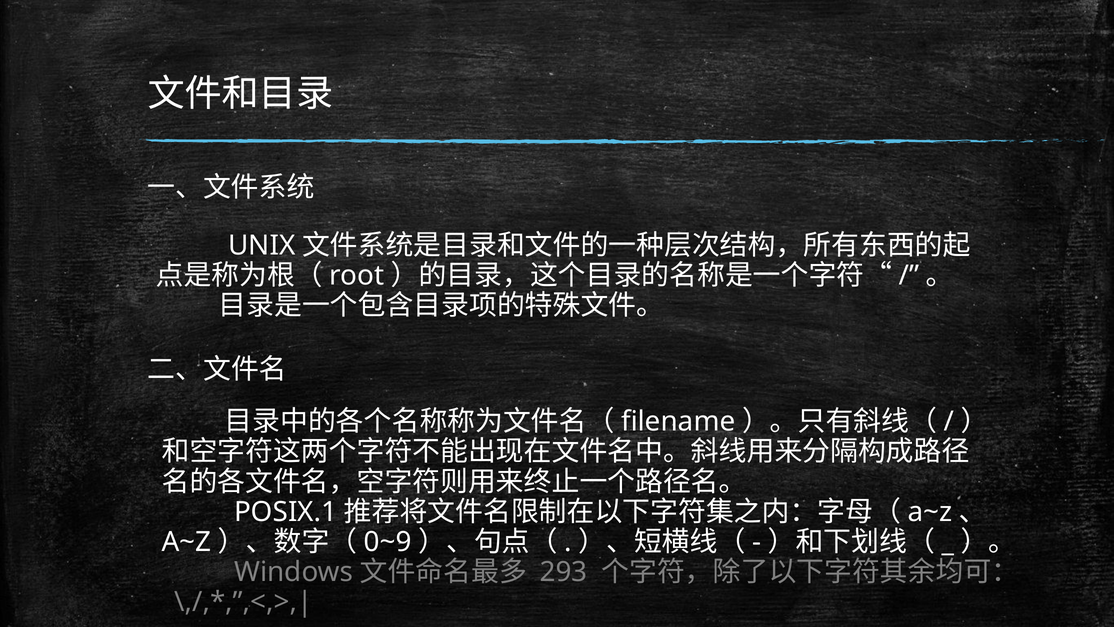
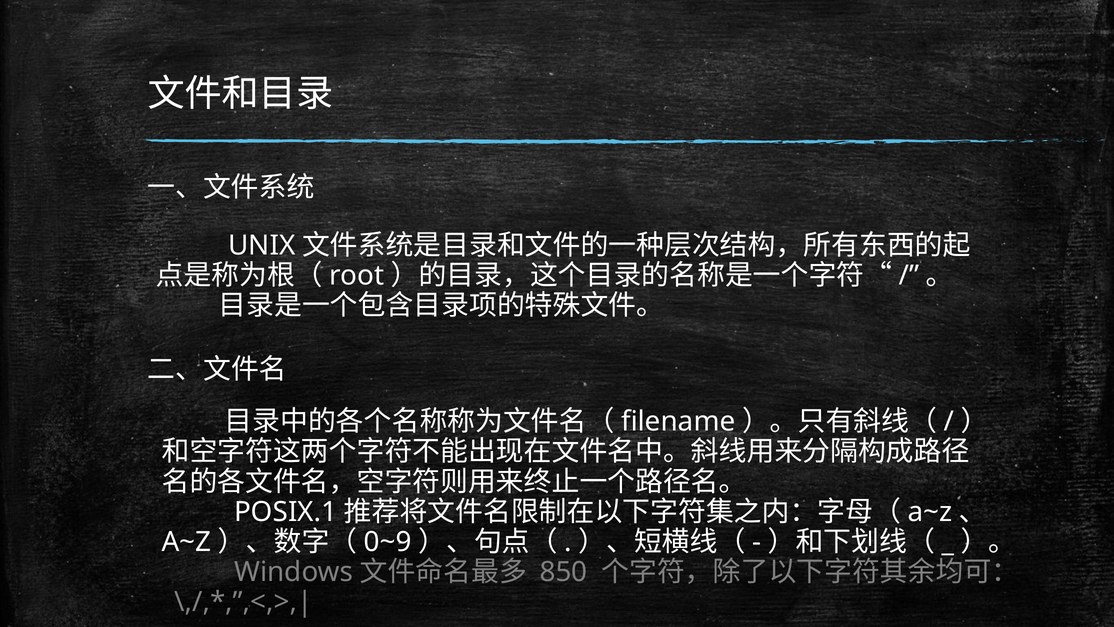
293: 293 -> 850 (564, 572)
